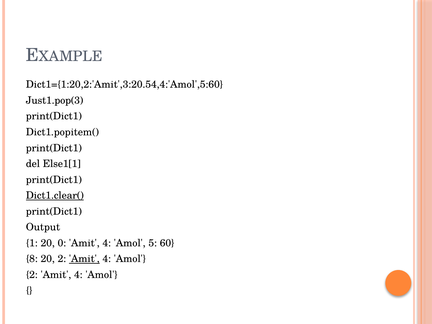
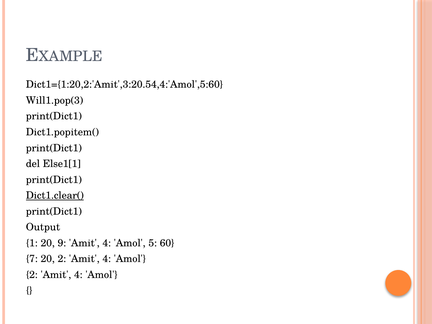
Just1.pop(3: Just1.pop(3 -> Will1.pop(3 (55, 100)
0: 0 -> 9 (62, 243)
8: 8 -> 7 (32, 259)
Amit underline: present -> none (84, 259)
